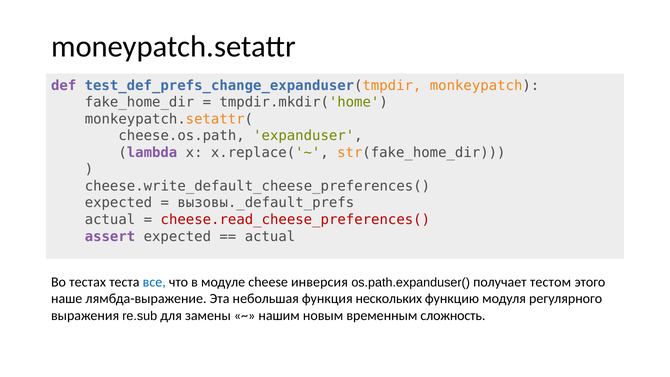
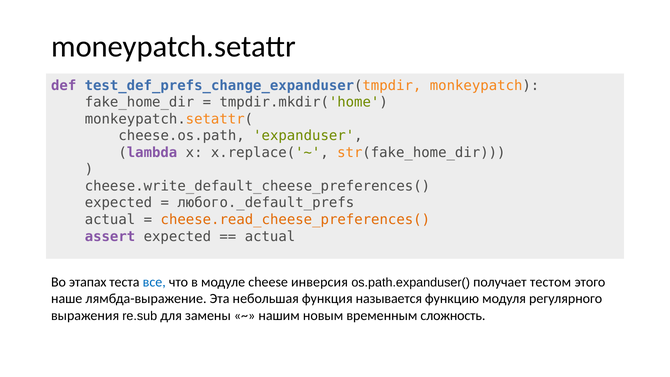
вызовы._default_prefs: вызовы._default_prefs -> любого._default_prefs (266, 203)
cheese.read_cheese_preferences( colour: red -> orange (295, 220)
тестах: тестах -> этапах (88, 282)
нескольких: нескольких -> называется (389, 299)
